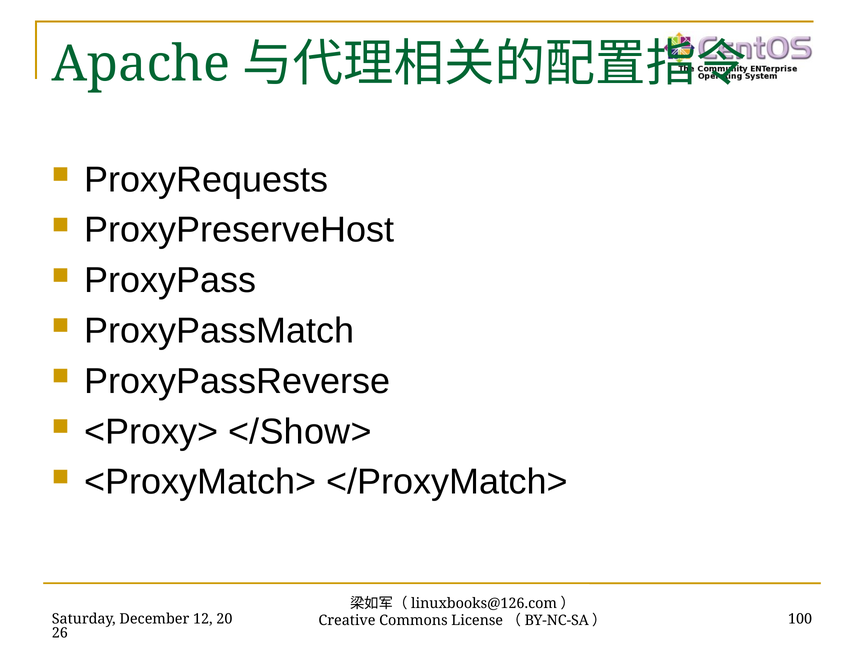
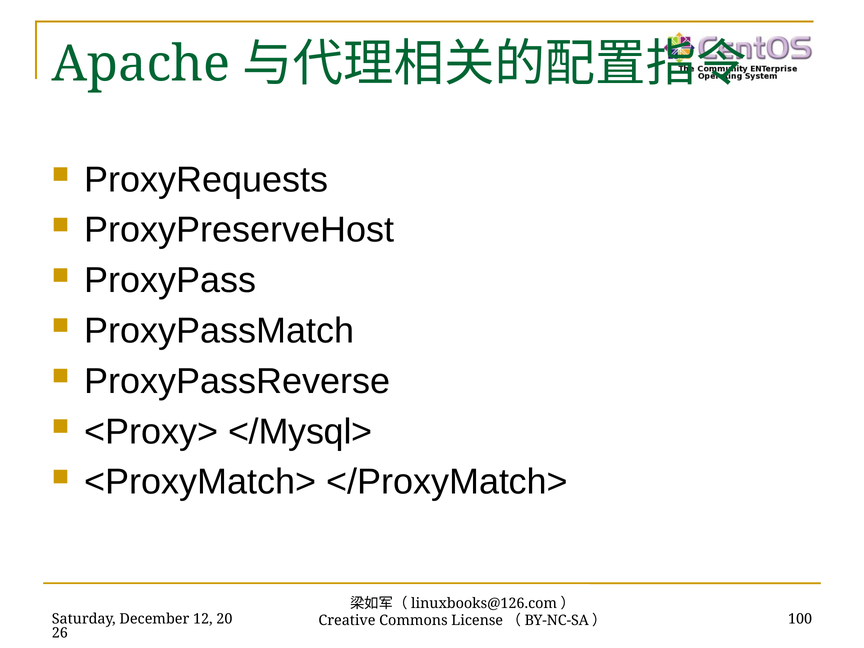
</Show>: </Show> -> </Mysql> (300, 432)
